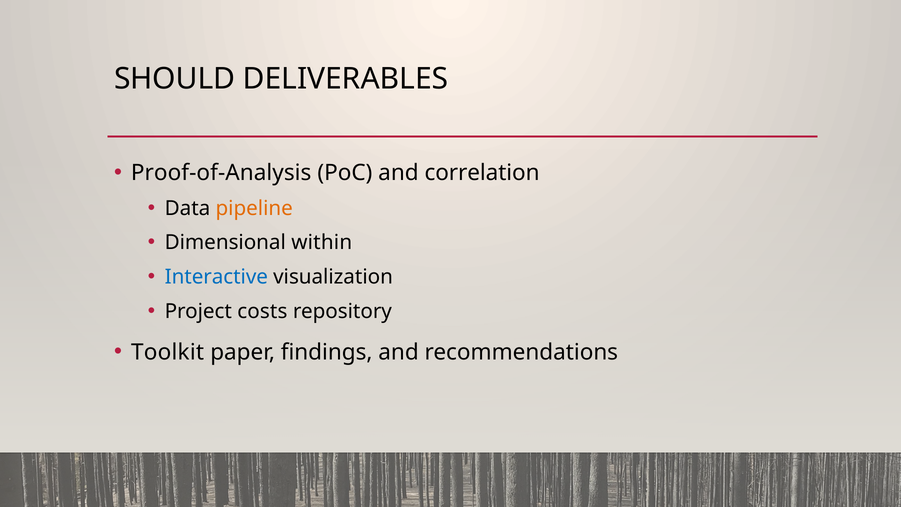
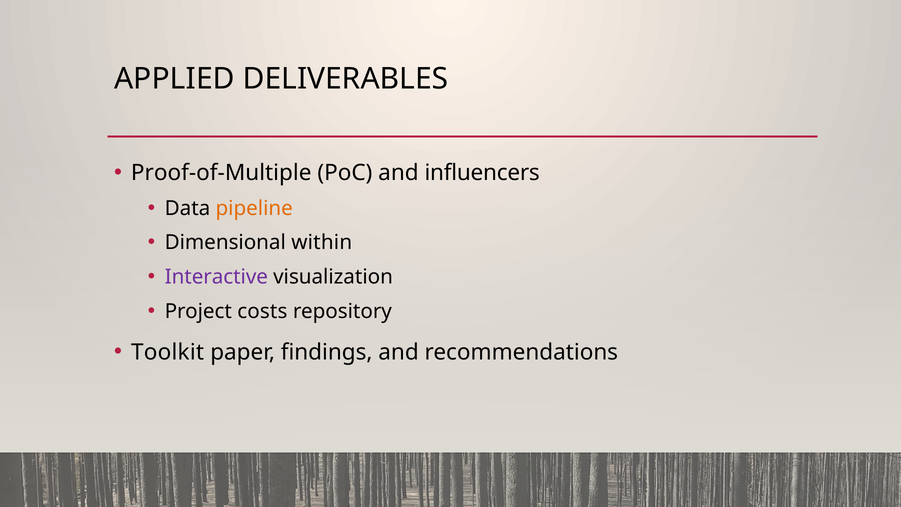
SHOULD: SHOULD -> APPLIED (174, 79)
Proof-of-Analysis: Proof-of-Analysis -> Proof-of-Multiple (221, 173)
correlation: correlation -> influencers (482, 173)
Interactive colour: blue -> purple (216, 277)
